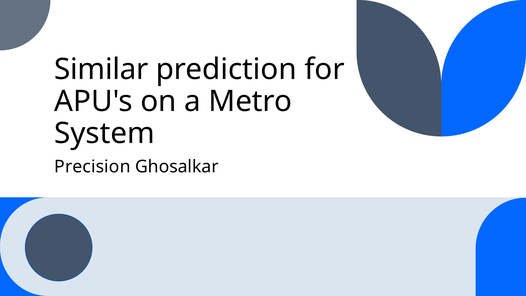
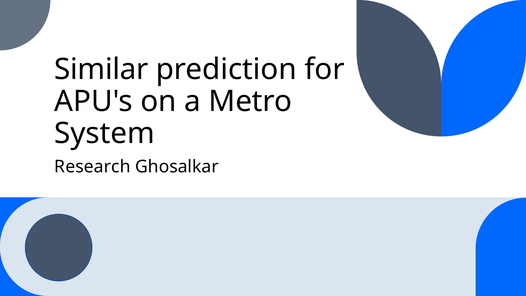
Precision: Precision -> Research (92, 167)
